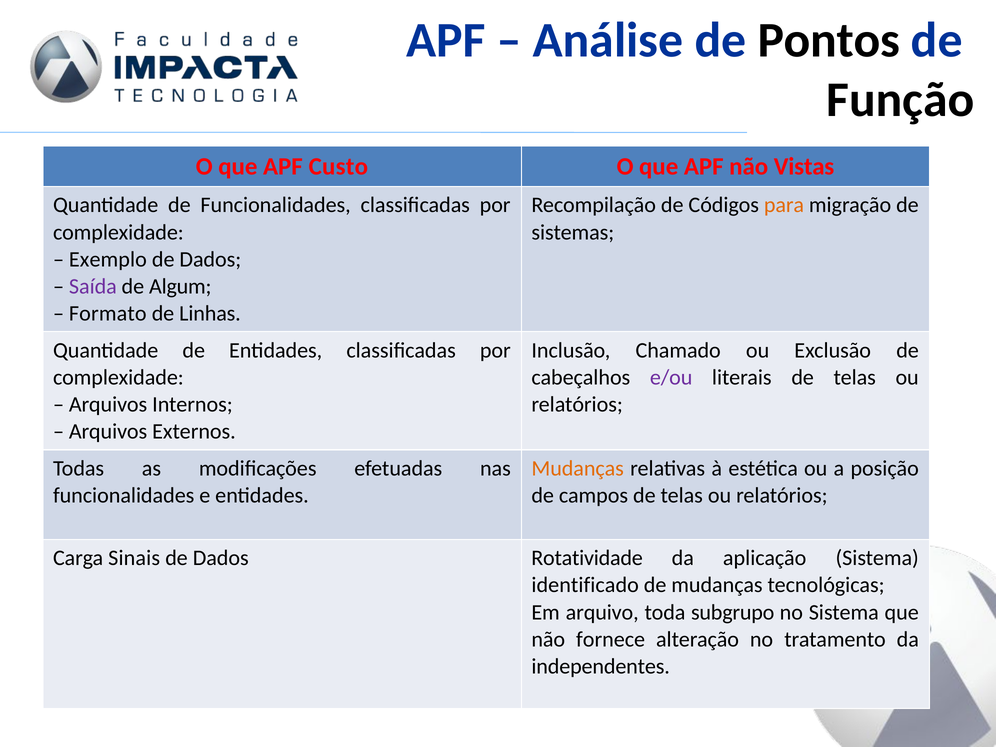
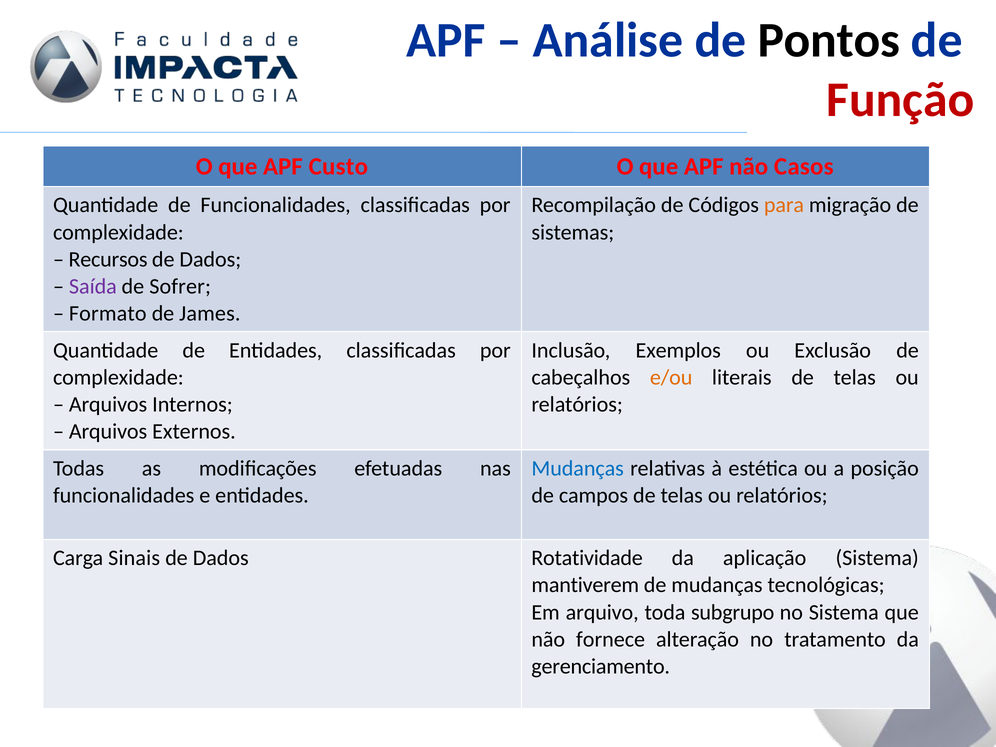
Função colour: black -> red (900, 100)
Vistas: Vistas -> Casos (804, 167)
Exemplo: Exemplo -> Recursos (108, 259)
Algum: Algum -> Sofrer (180, 286)
Linhas: Linhas -> James (210, 313)
Chamado: Chamado -> Exemplos (678, 350)
e/ou colour: purple -> orange (671, 377)
Mudanças colour: orange -> blue (578, 469)
identificado: identificado -> mantiverem (585, 585)
independentes: independentes -> gerenciamento (601, 666)
